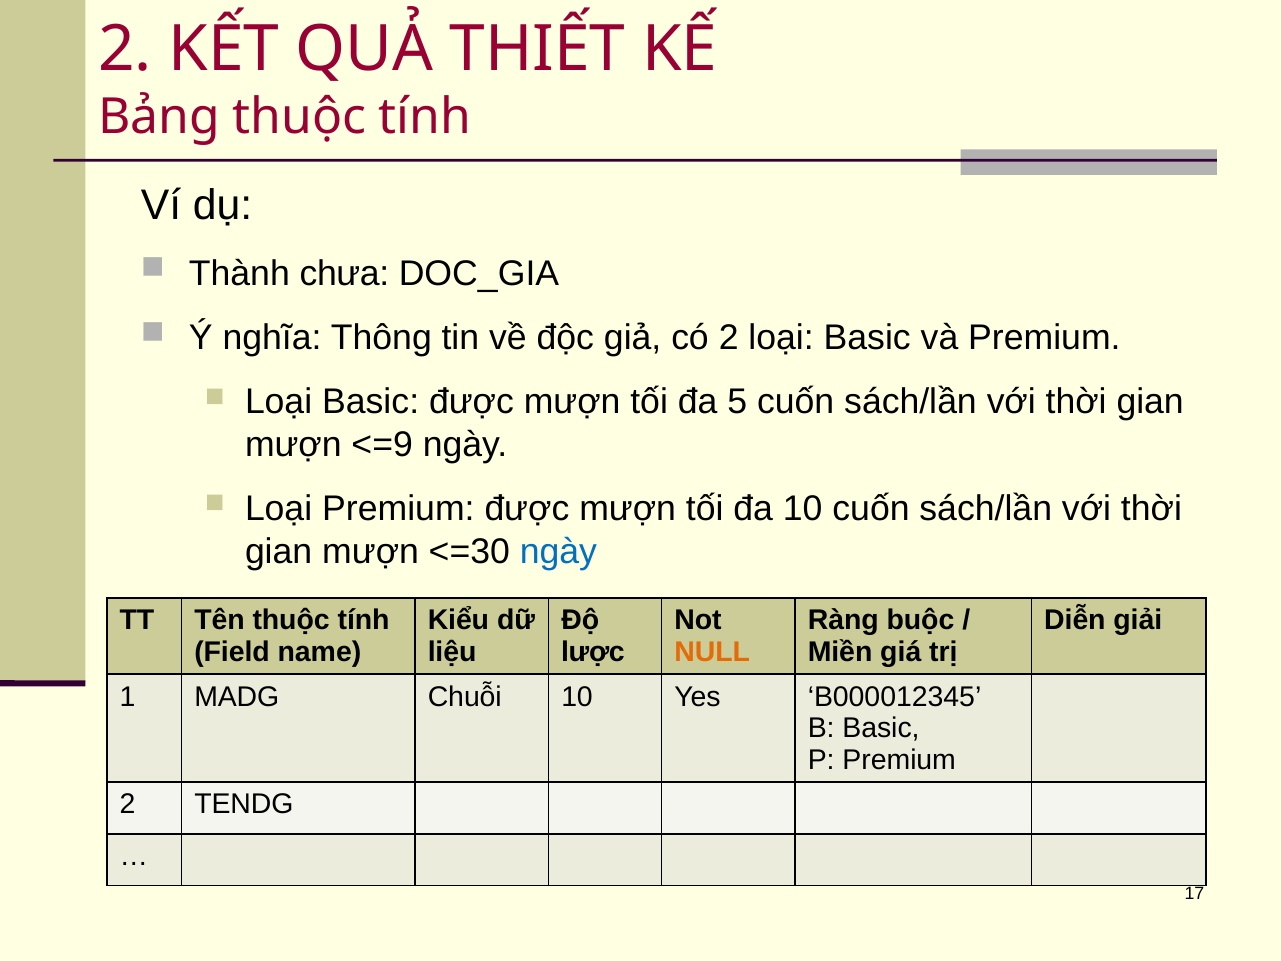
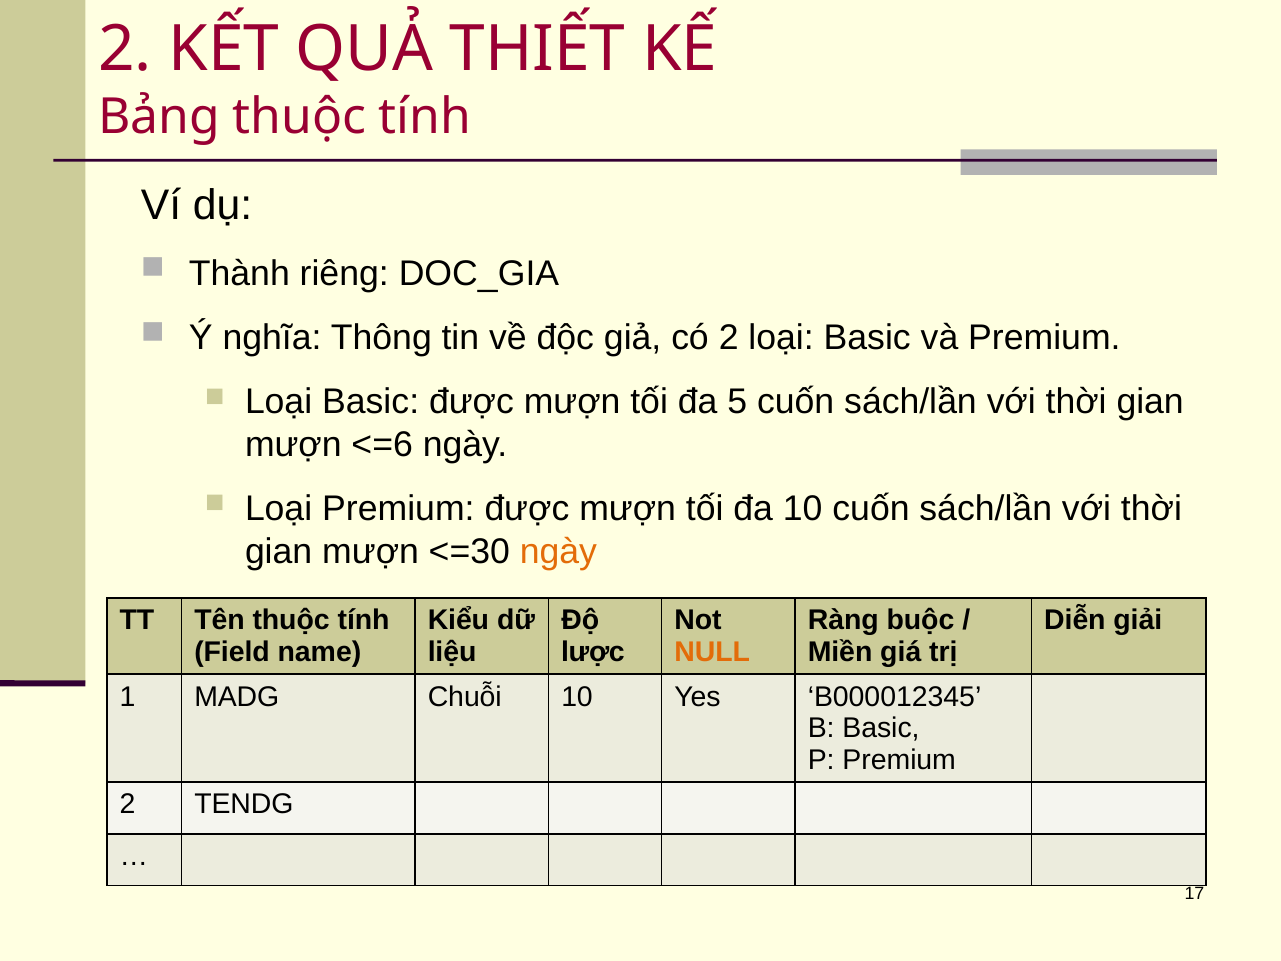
chưa: chưa -> riêng (344, 274)
<=9: <=9 -> <=6 (382, 445)
ngày colour: blue -> orange (558, 552)
